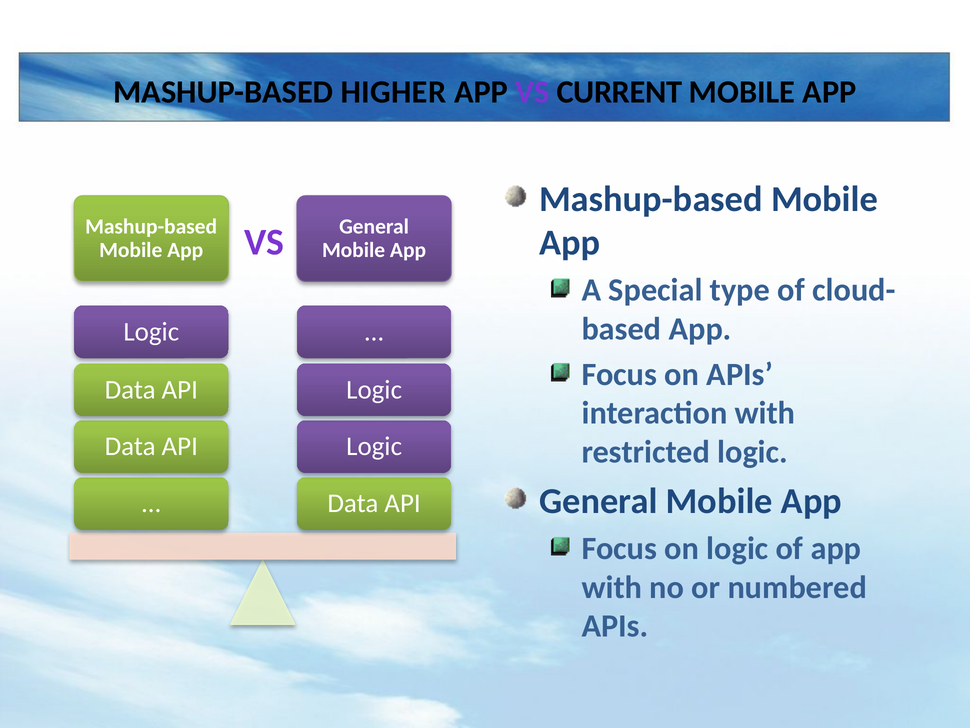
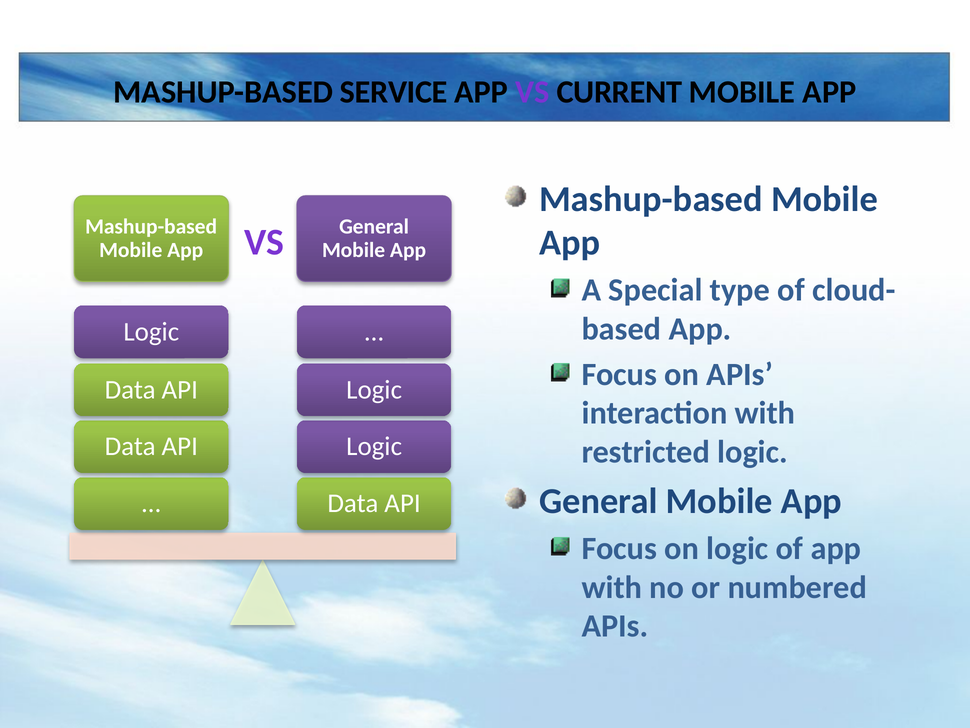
HIGHER: HIGHER -> SERVICE (394, 92)
